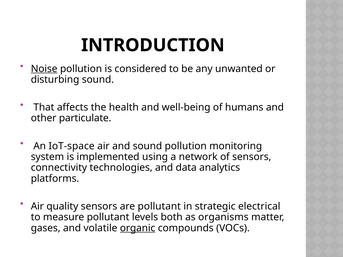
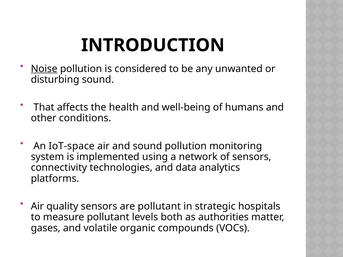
particulate: particulate -> conditions (85, 118)
electrical: electrical -> hospitals (259, 207)
organisms: organisms -> authorities (223, 217)
organic underline: present -> none (138, 228)
